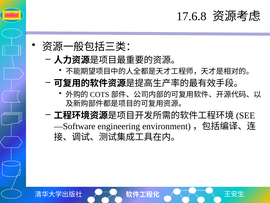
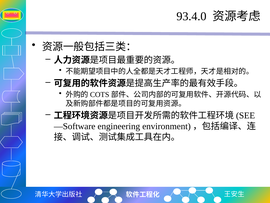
17.6.8: 17.6.8 -> 93.4.0 (192, 16)
